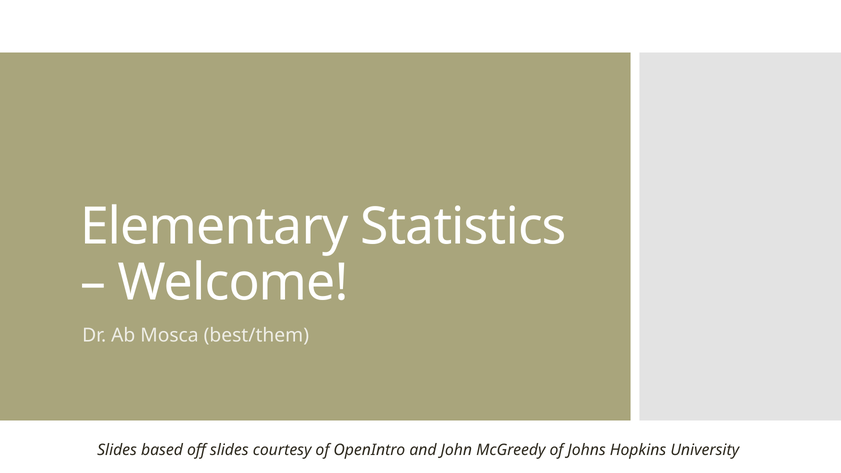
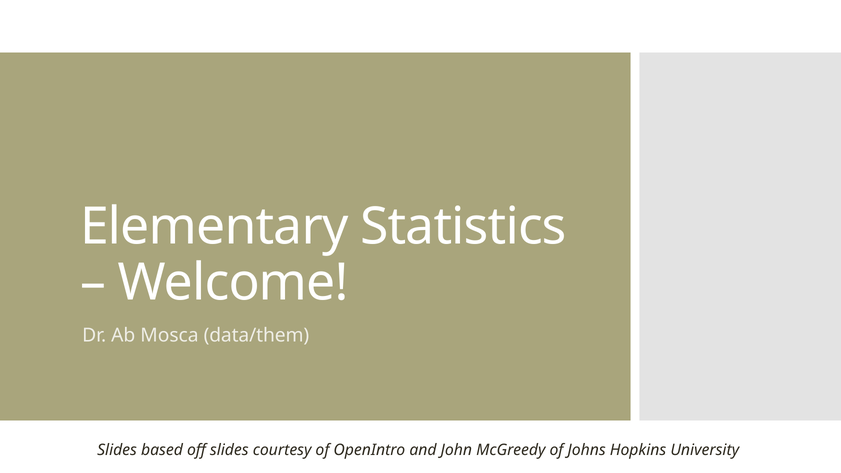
best/them: best/them -> data/them (256, 336)
